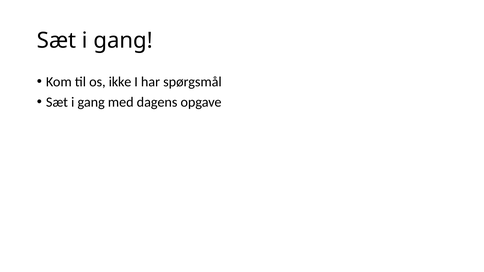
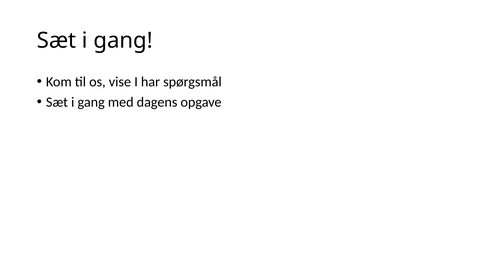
ikke: ikke -> vise (120, 82)
